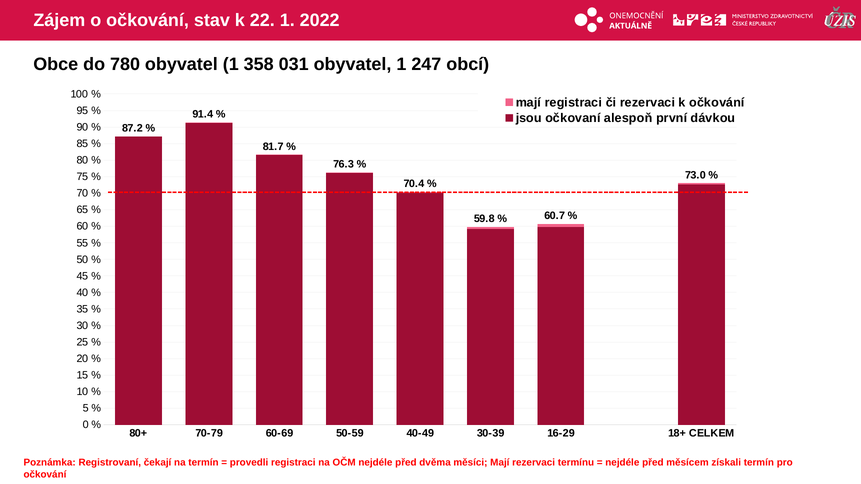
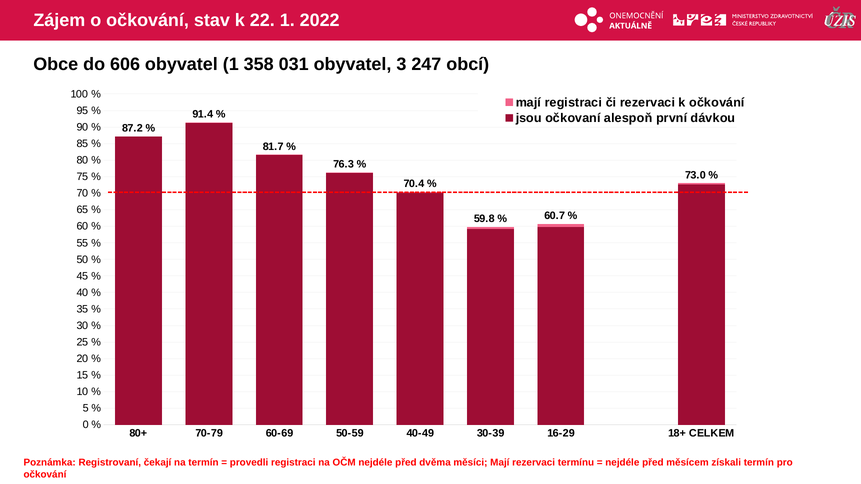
780: 780 -> 606 (125, 64)
031 obyvatel 1: 1 -> 3 (401, 64)
